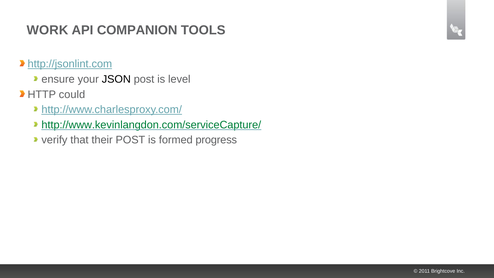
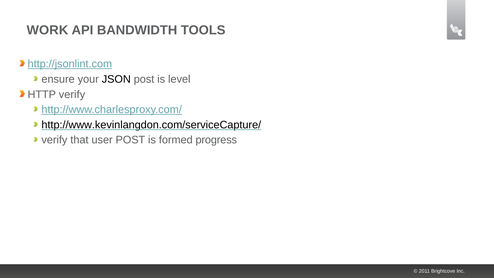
COMPANION: COMPANION -> BANDWIDTH (137, 30)
HTTP could: could -> verify (72, 94)
http://www.kevinlangdon.com/serviceCapture/ colour: green -> black (151, 125)
their: their -> user (102, 140)
